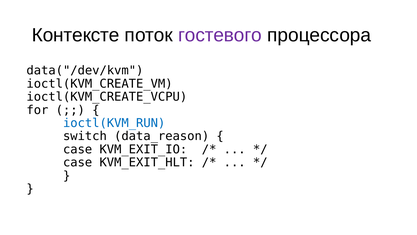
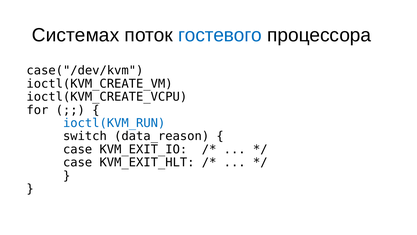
Контексте: Контексте -> Системах (76, 35)
гостевого colour: purple -> blue (220, 35)
data("/dev/kvm: data("/dev/kvm -> case("/dev/kvm (85, 70)
